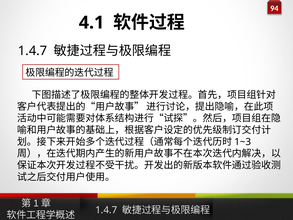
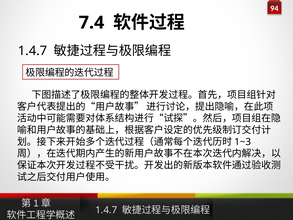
4.1: 4.1 -> 7.4 (92, 23)
